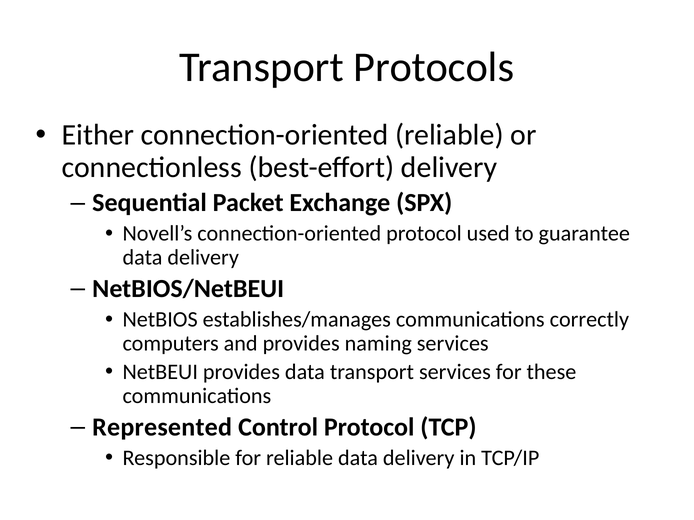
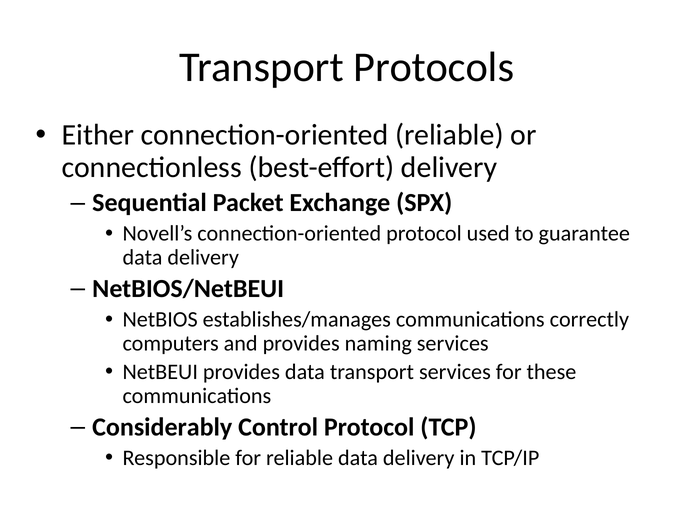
Represented: Represented -> Considerably (162, 428)
